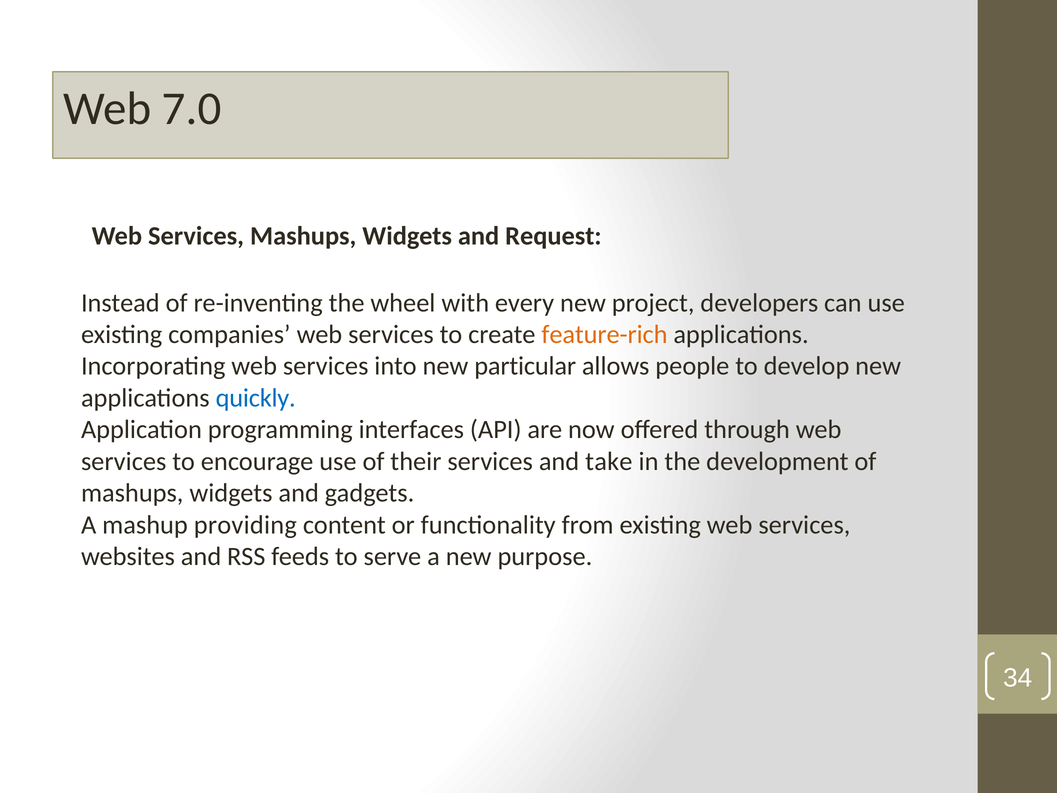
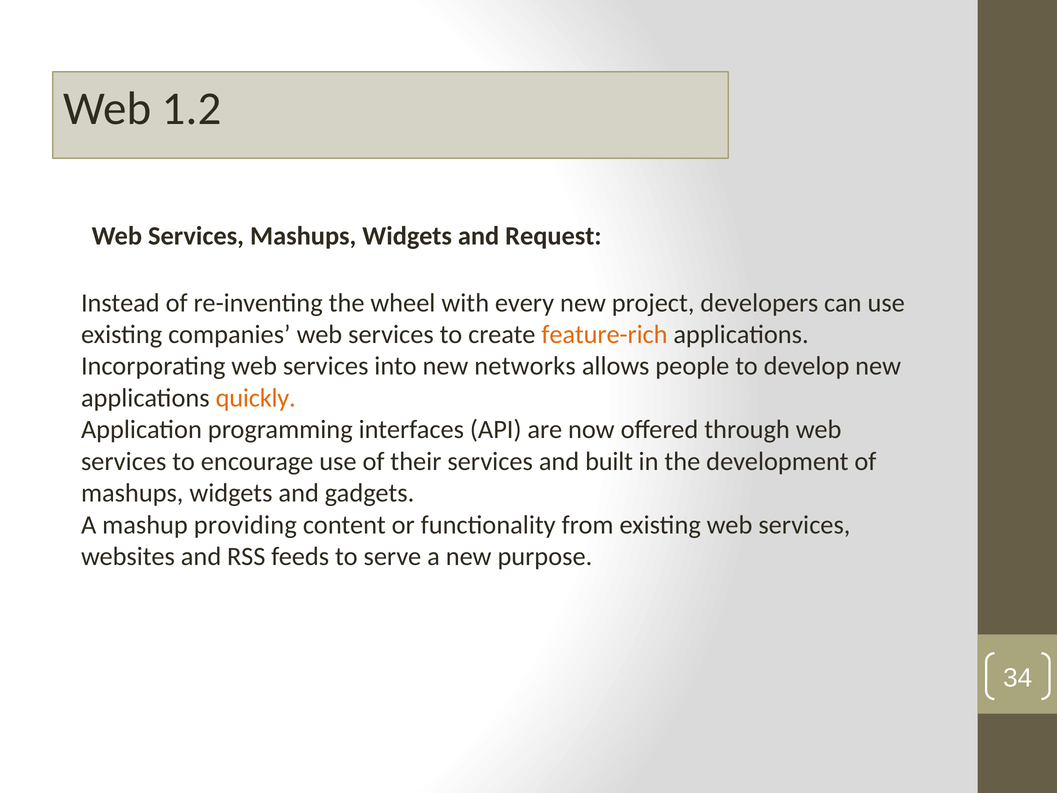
7.0: 7.0 -> 1.2 (192, 108)
particular: particular -> networks (525, 366)
quickly colour: blue -> orange (256, 398)
take: take -> built (609, 461)
